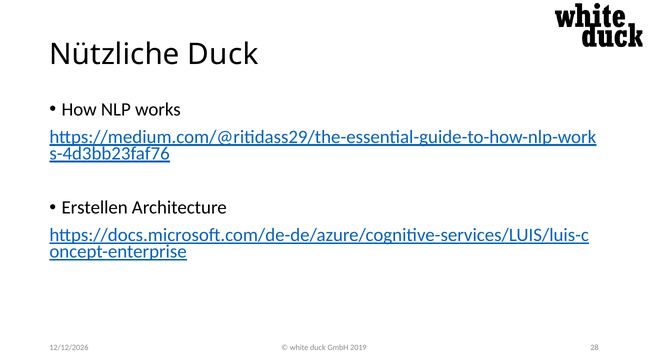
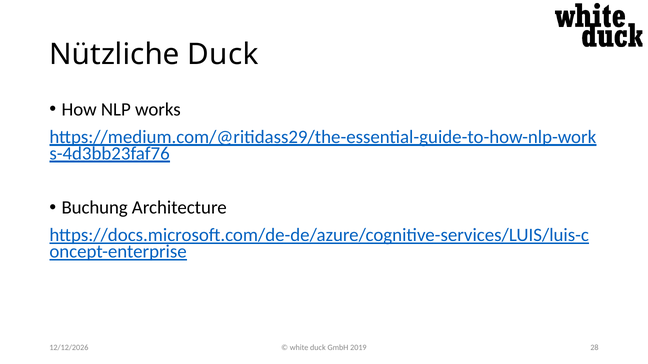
Erstellen: Erstellen -> Buchung (95, 208)
